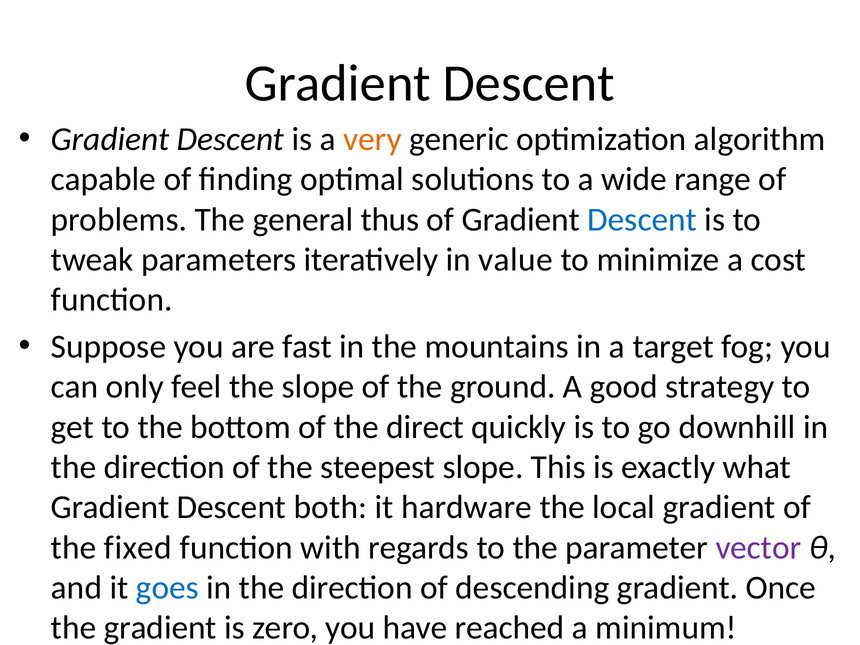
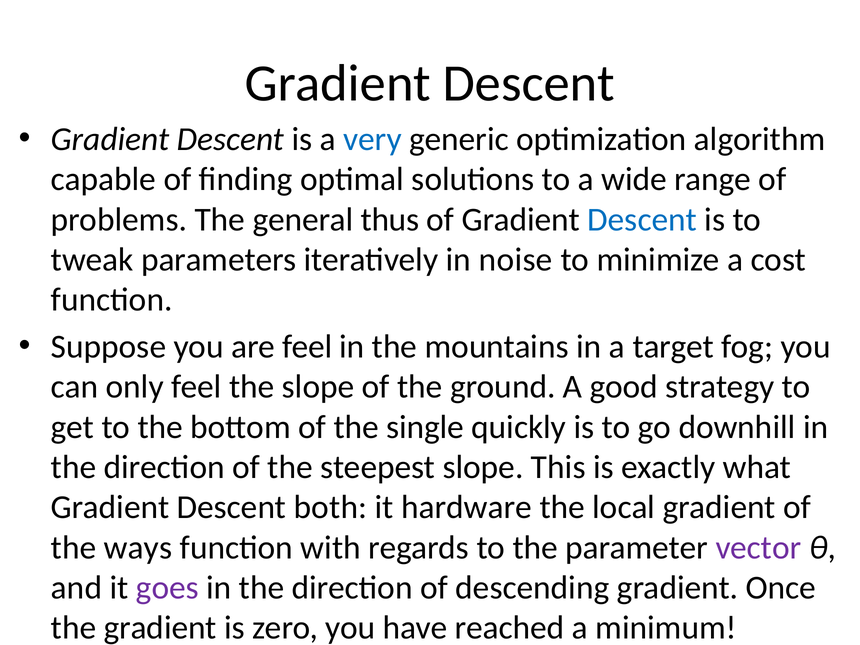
very colour: orange -> blue (373, 139)
value: value -> noise (516, 260)
are fast: fast -> feel (307, 347)
direct: direct -> single (425, 427)
fixed: fixed -> ways (138, 548)
goes colour: blue -> purple (167, 588)
